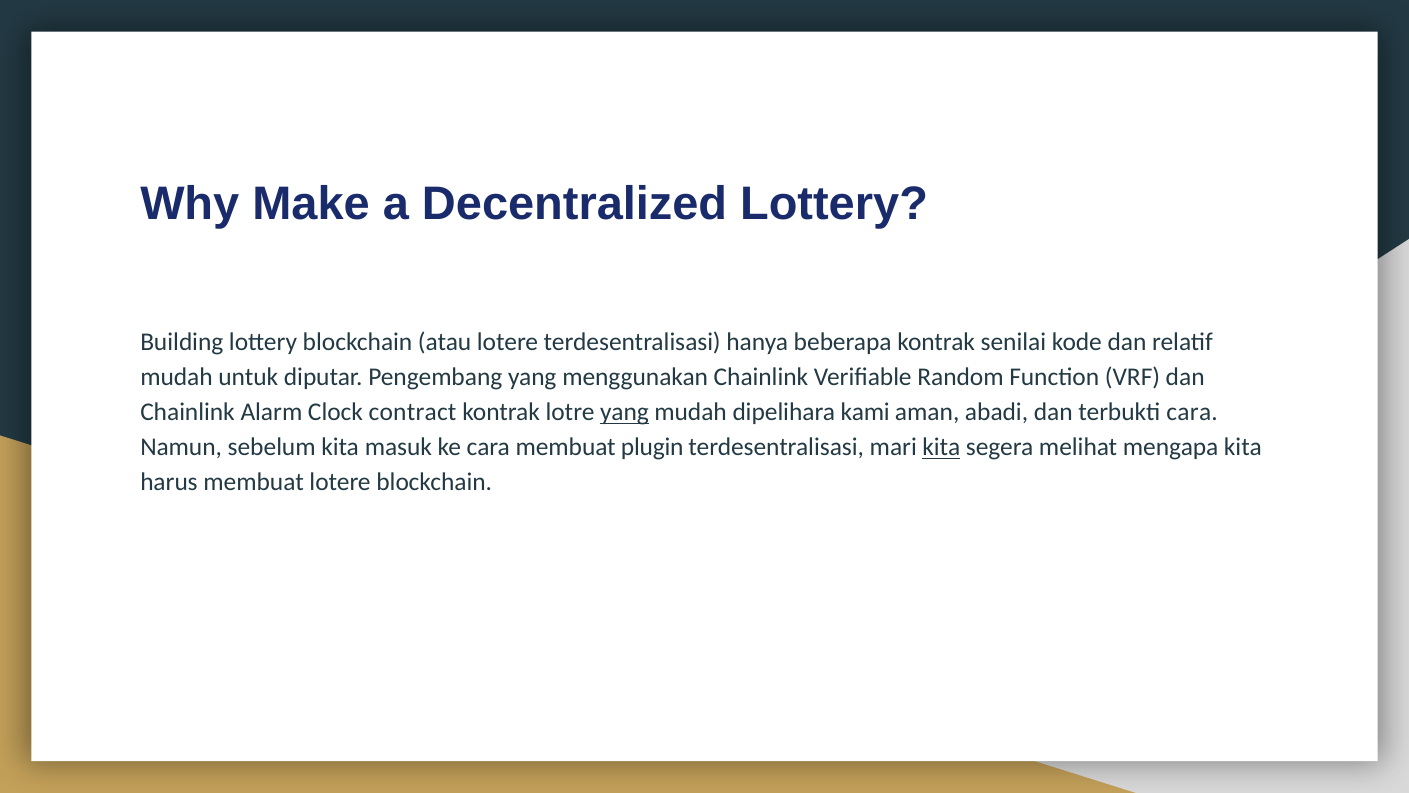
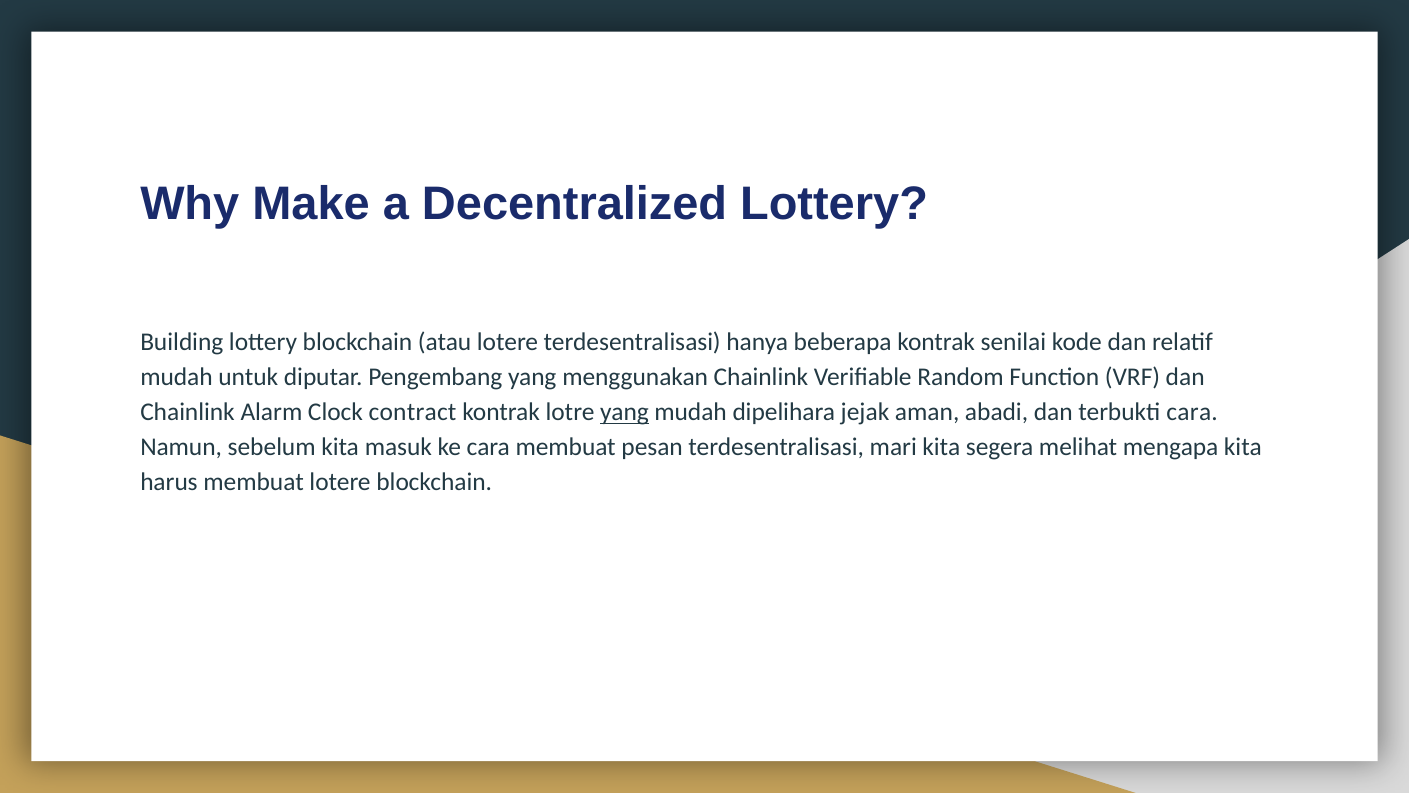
kami: kami -> jejak (865, 412)
plugin: plugin -> pesan (652, 447)
kita underline: present -> none (941, 447)
